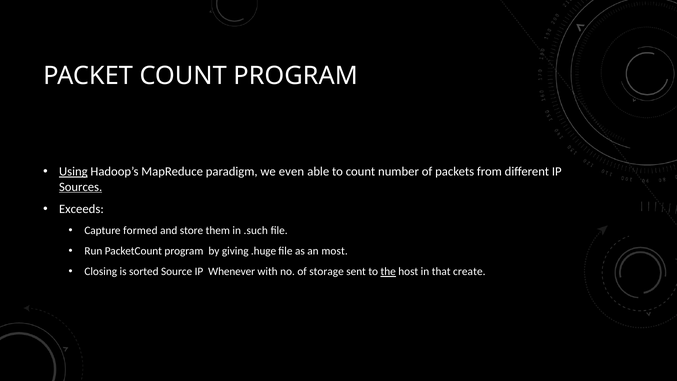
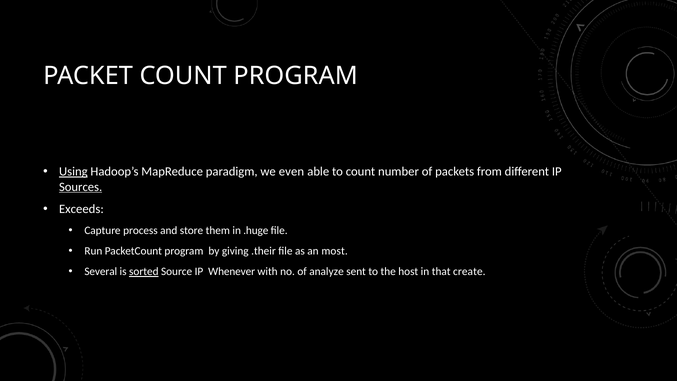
formed: formed -> process (140, 230)
.such: .such -> .huge (256, 230)
.huge: .huge -> .their (263, 251)
Closing: Closing -> Several (101, 272)
sorted underline: none -> present (144, 272)
storage: storage -> analyze (327, 272)
the underline: present -> none (388, 272)
